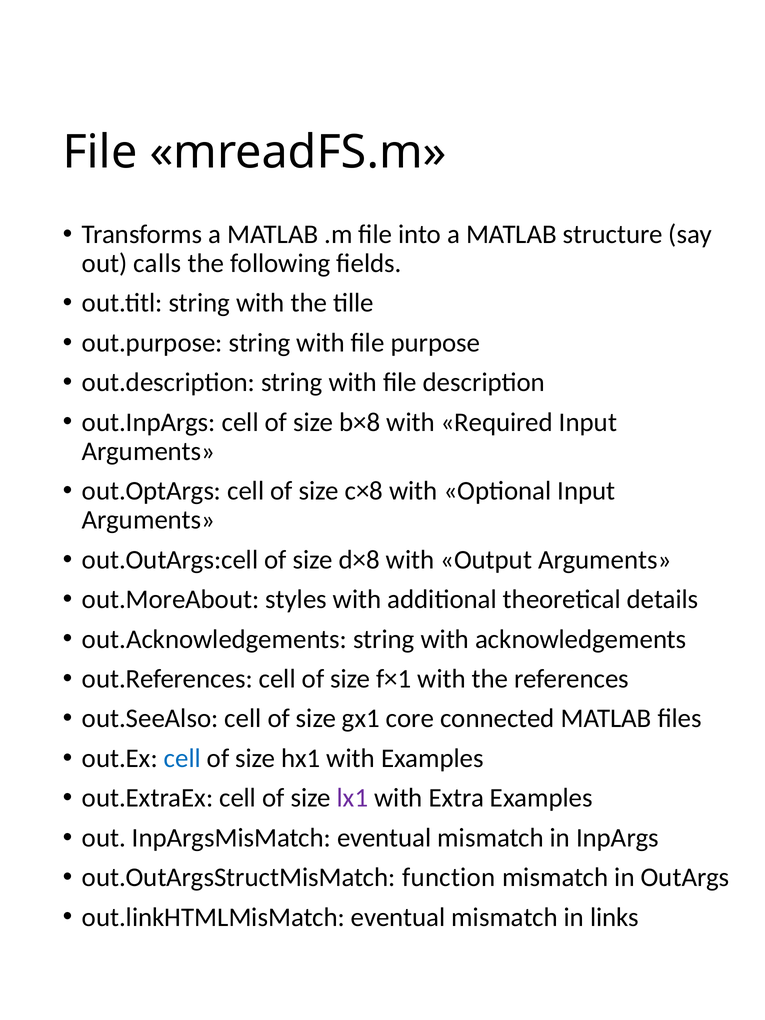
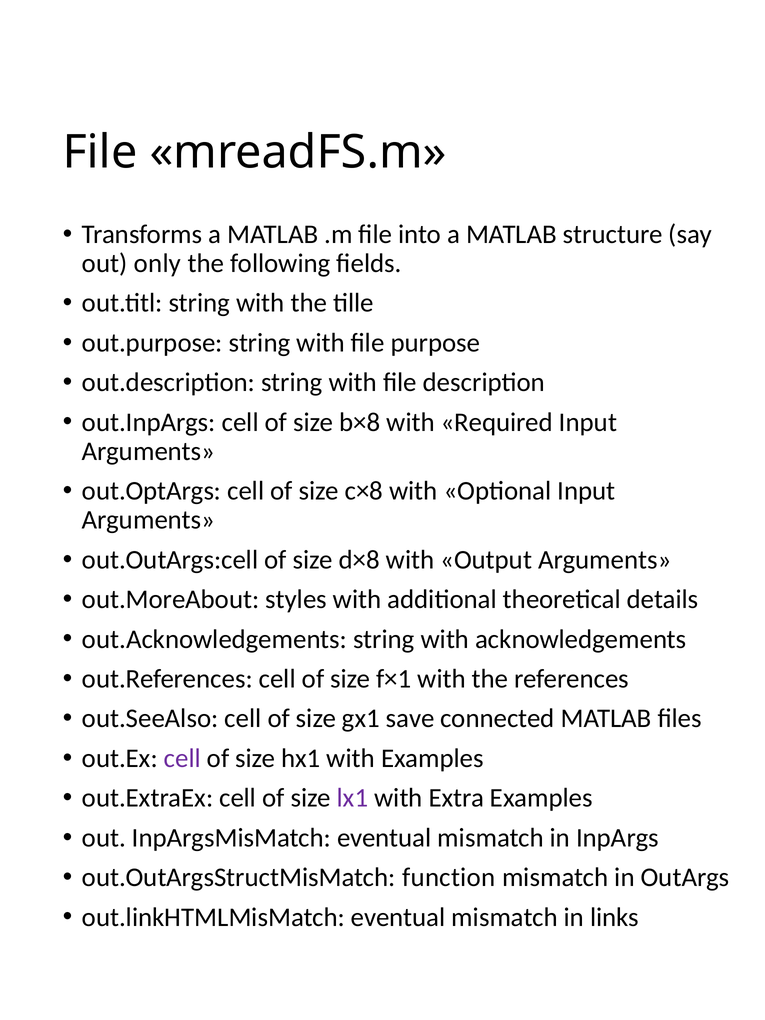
calls: calls -> only (157, 263)
core: core -> save (410, 719)
cell colour: blue -> purple (182, 758)
